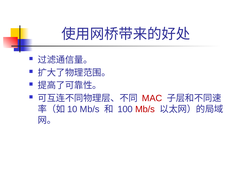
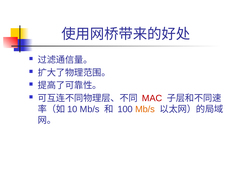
Mb/s colour: red -> orange (145, 109)
